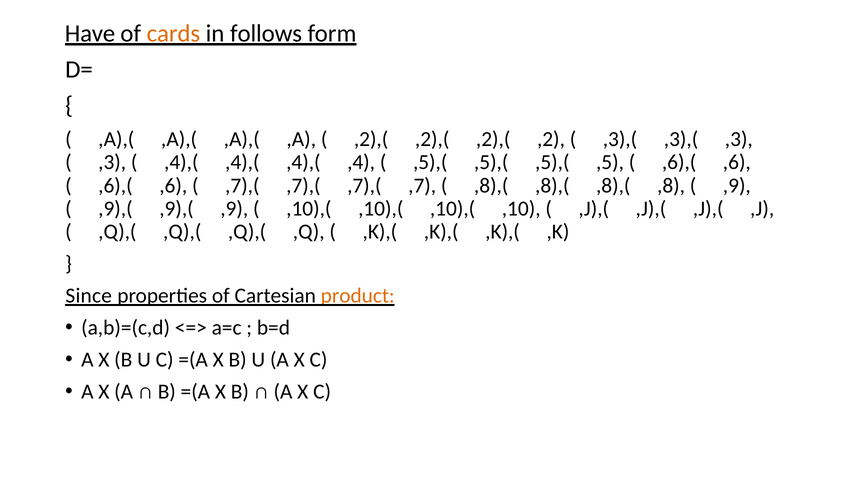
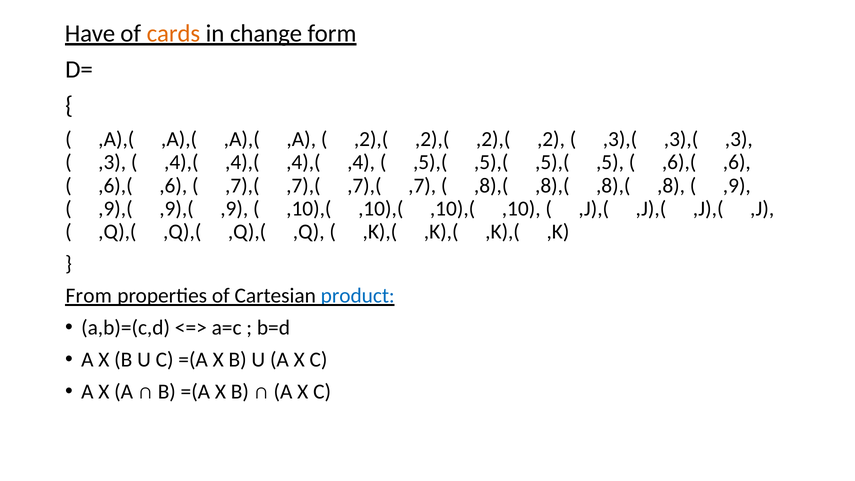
follows: follows -> change (266, 34)
Since: Since -> From (89, 296)
product colour: orange -> blue (358, 296)
